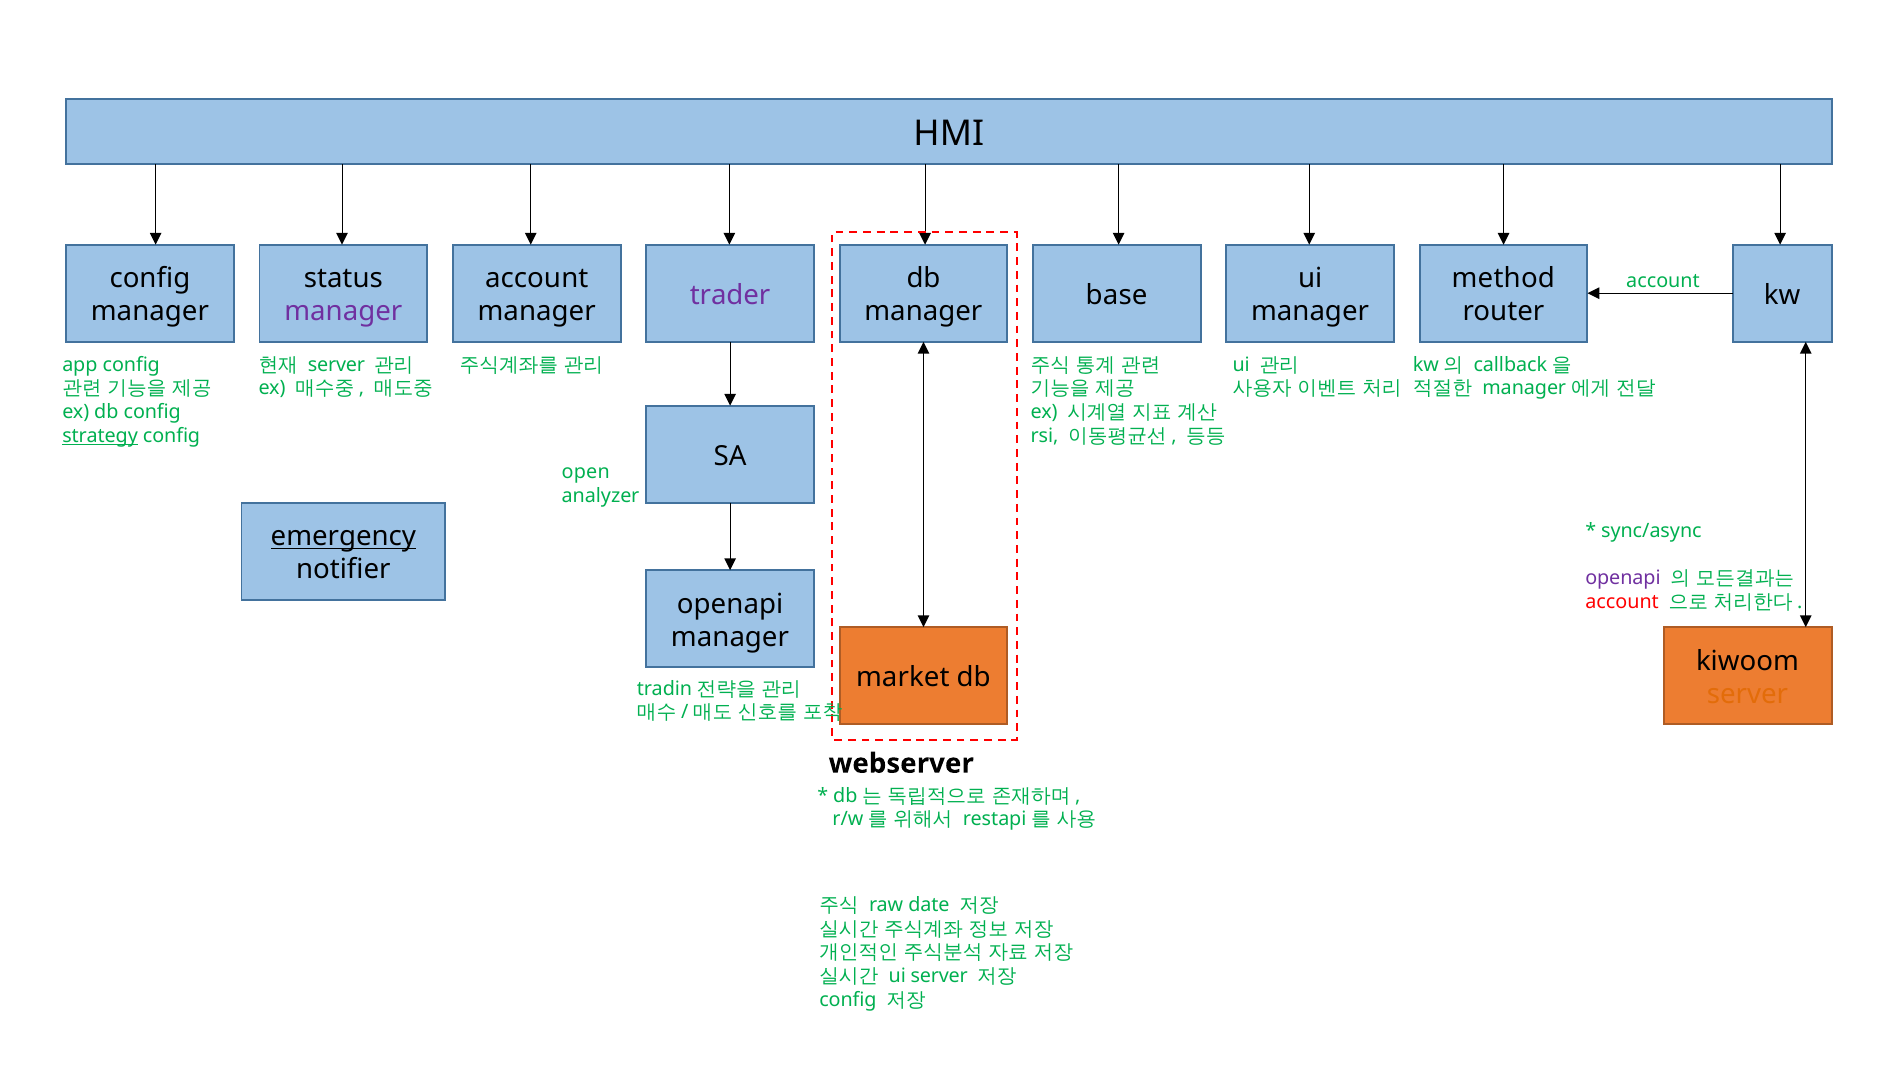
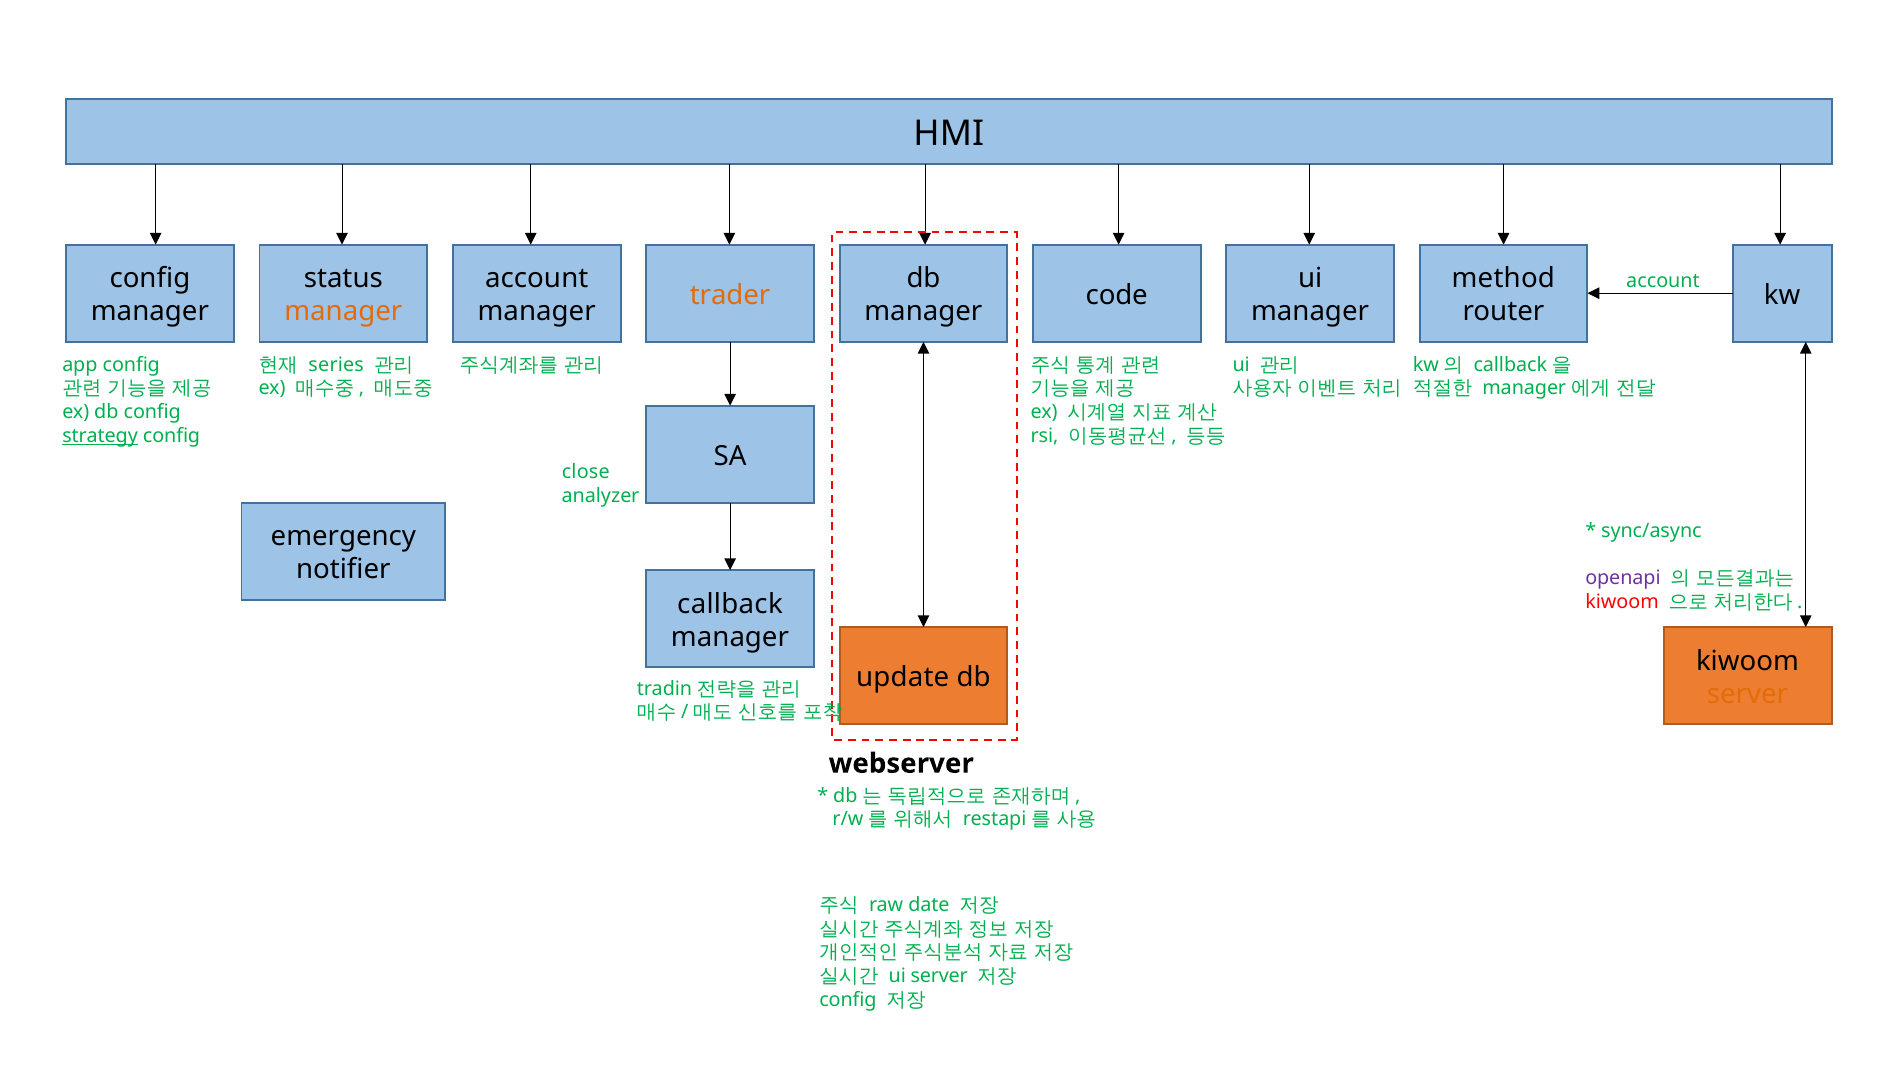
trader colour: purple -> orange (730, 295)
base: base -> code (1117, 295)
manager colour: purple -> orange (343, 312)
server: server -> series (336, 365)
open: open -> close (586, 472)
emergency underline: present -> none (343, 537)
openapi: openapi -> callback (730, 604)
account: account -> kiwoom (1622, 602)
market: market -> update (903, 678)
